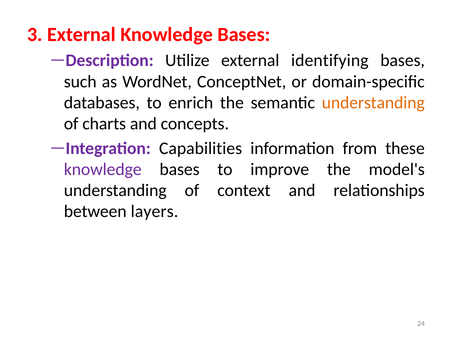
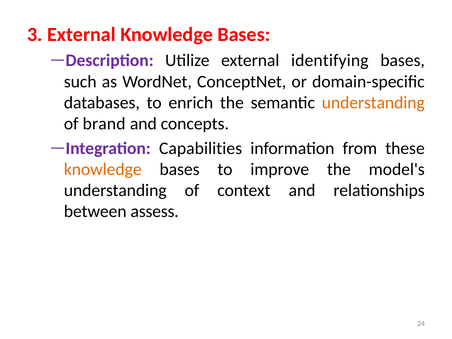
charts: charts -> brand (104, 124)
knowledge colour: purple -> orange (103, 169)
layers: layers -> assess (155, 211)
